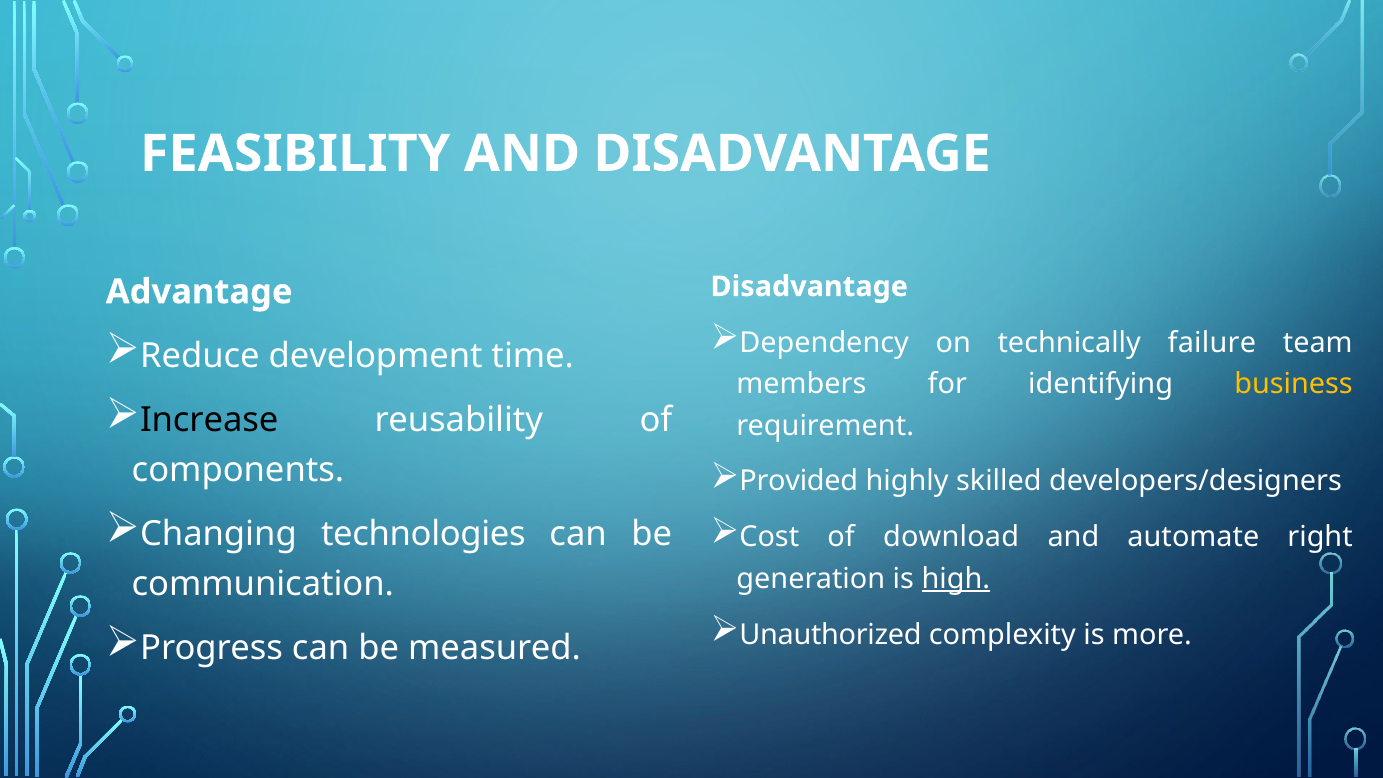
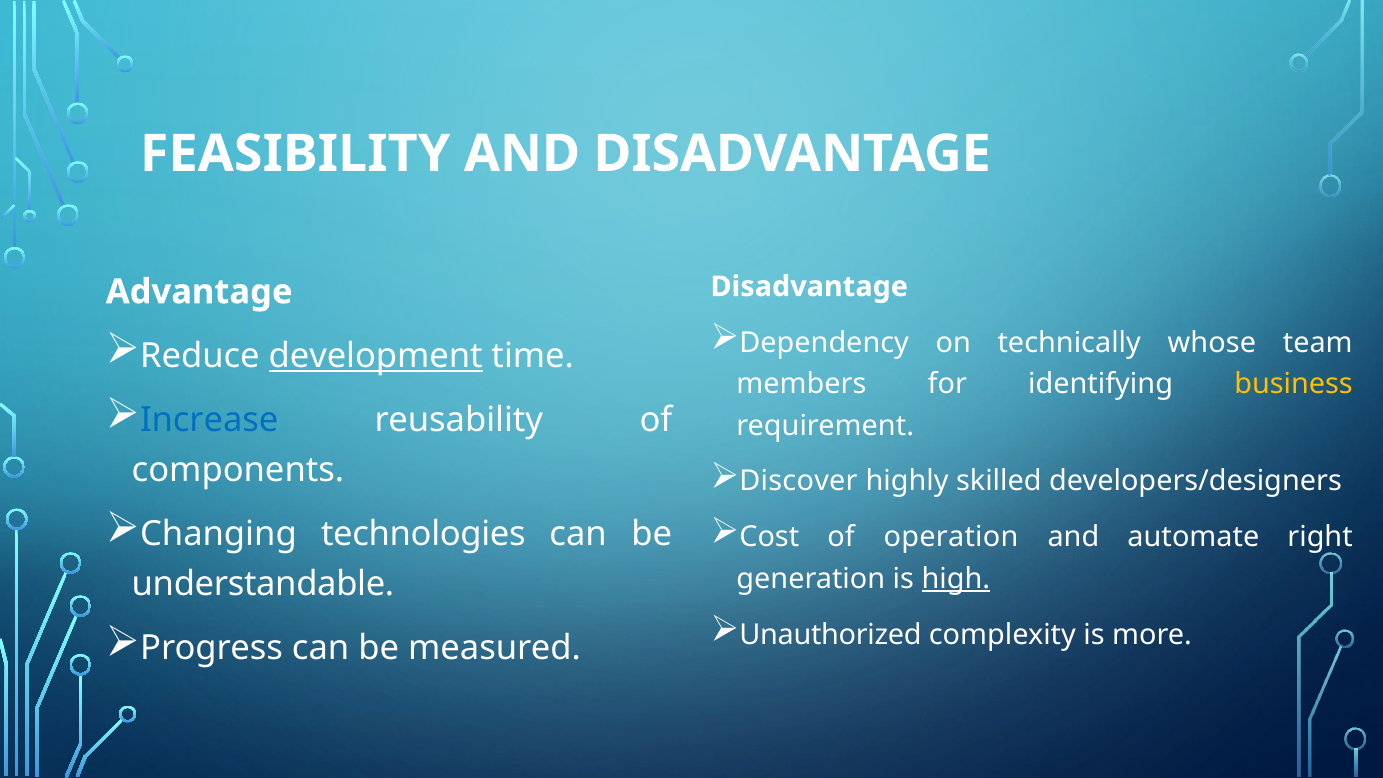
failure: failure -> whose (1212, 342)
development underline: none -> present (376, 356)
Increase colour: black -> blue (209, 420)
Provided: Provided -> Discover (798, 481)
download: download -> operation (951, 537)
communication: communication -> understandable (263, 584)
